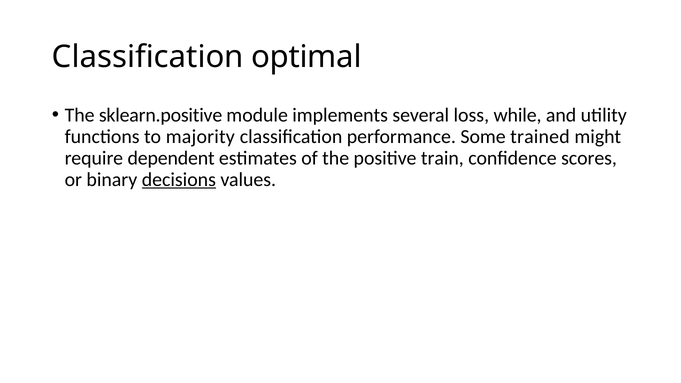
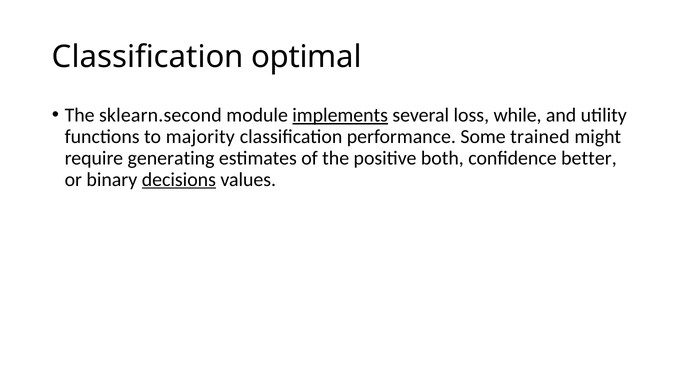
sklearn.positive: sklearn.positive -> sklearn.second (160, 115)
implements underline: none -> present (340, 115)
dependent: dependent -> generating (171, 158)
train: train -> both (442, 158)
scores: scores -> better (589, 158)
